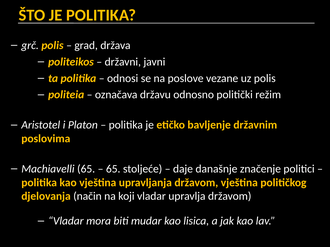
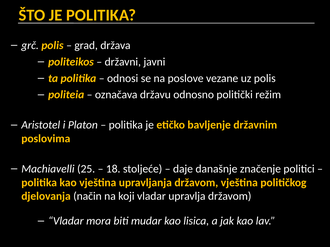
Machiavelli 65: 65 -> 25 (86, 169)
65: 65 -> 18 (113, 169)
